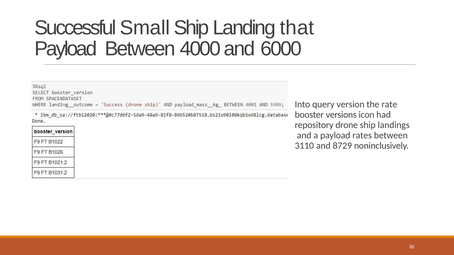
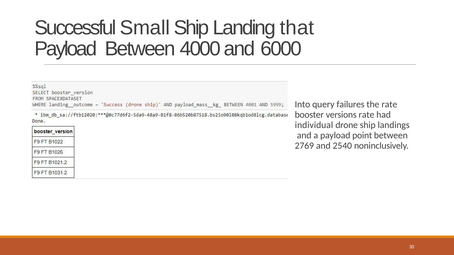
version: version -> failures (351, 105)
versions icon: icon -> rate (367, 115)
repository: repository -> individual (314, 125)
rates: rates -> point (362, 136)
3110: 3110 -> 2769 (304, 146)
8729: 8729 -> 2540 (342, 146)
